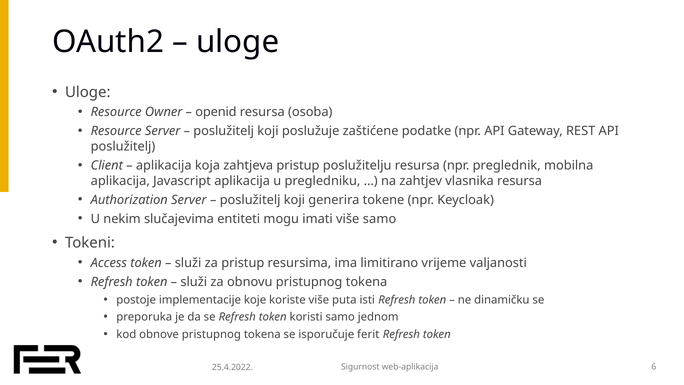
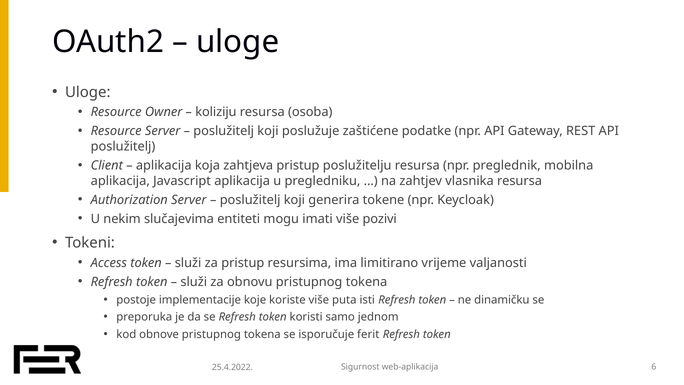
openid: openid -> koliziju (216, 112)
više samo: samo -> pozivi (380, 219)
